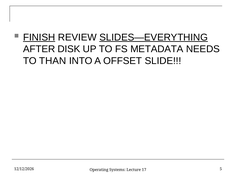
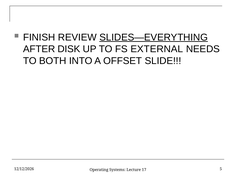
FINISH underline: present -> none (39, 37)
METADATA: METADATA -> EXTERNAL (157, 49)
THAN: THAN -> BOTH (53, 61)
